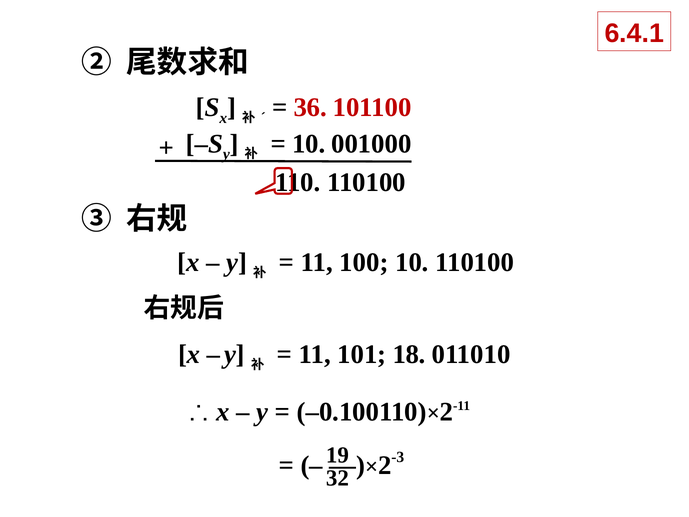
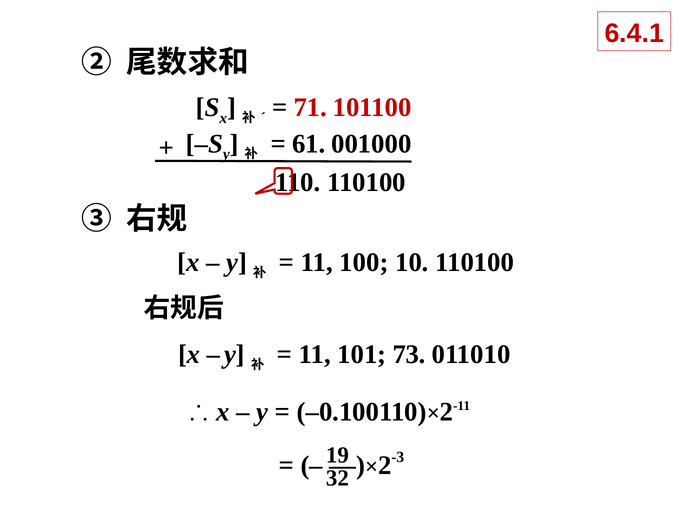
36: 36 -> 71 (310, 107)
10: 10 -> 61 (309, 144)
18: 18 -> 73 (409, 354)
